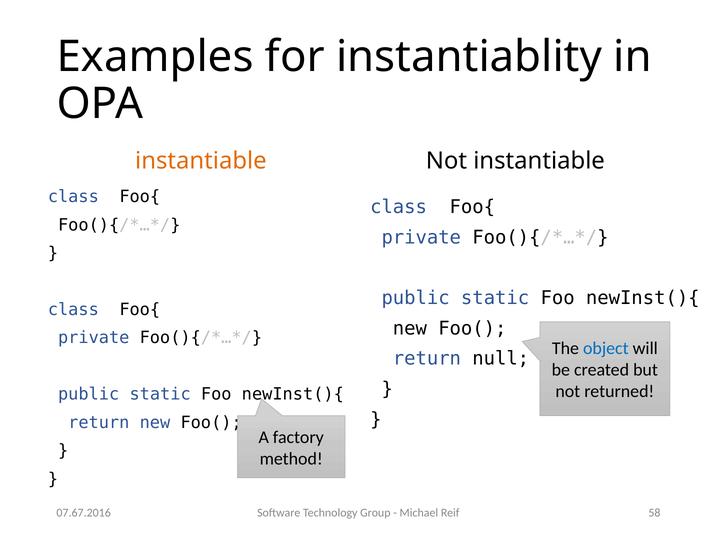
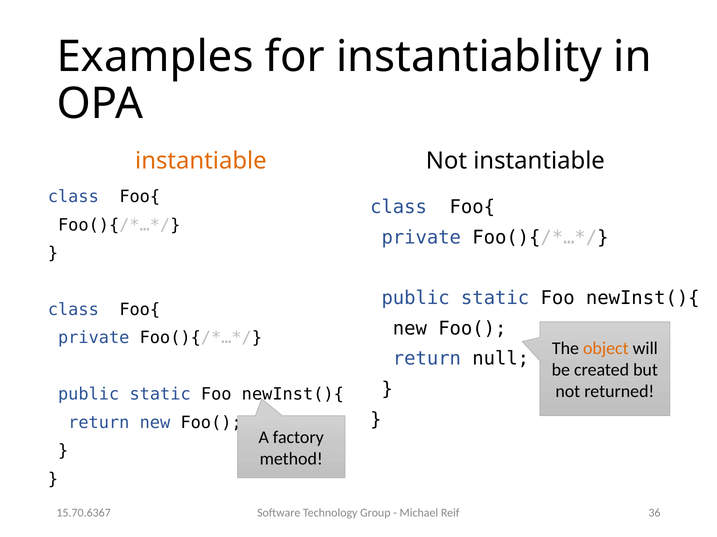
object colour: blue -> orange (606, 349)
58: 58 -> 36 (654, 513)
07.67.2016: 07.67.2016 -> 15.70.6367 (84, 514)
